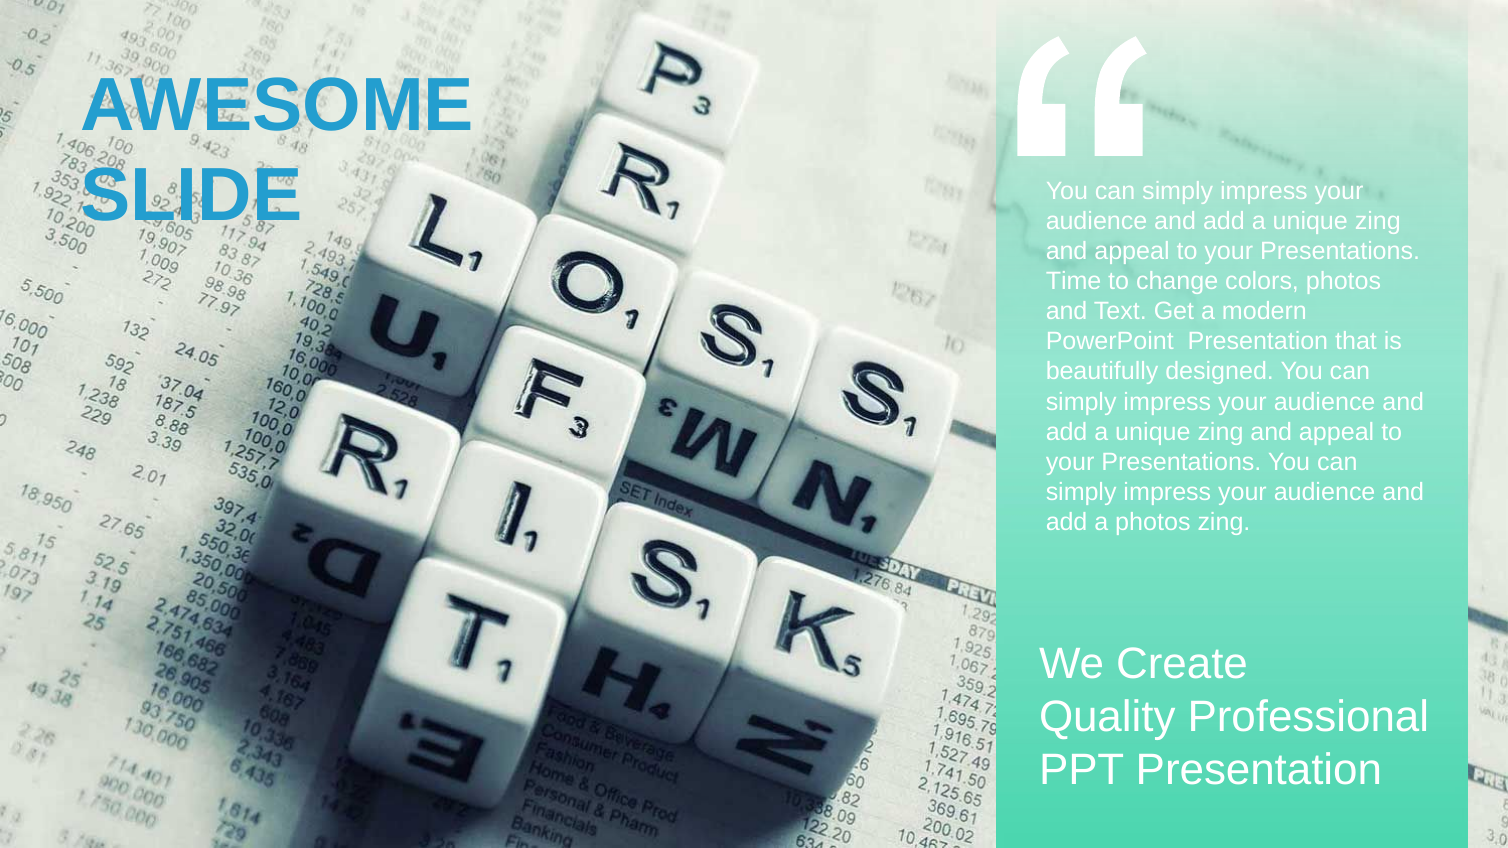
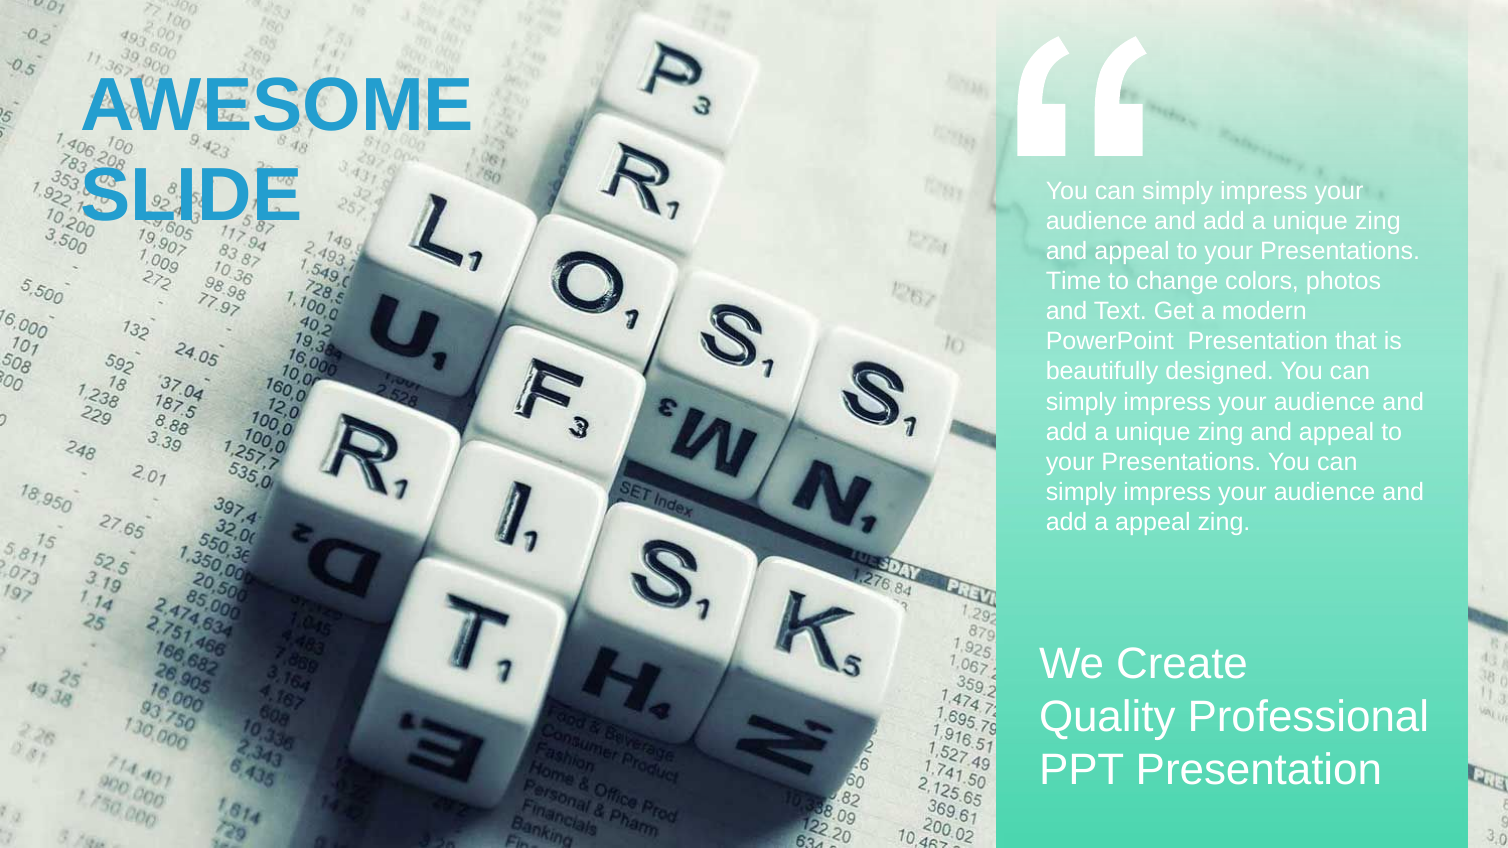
a photos: photos -> appeal (1153, 523)
